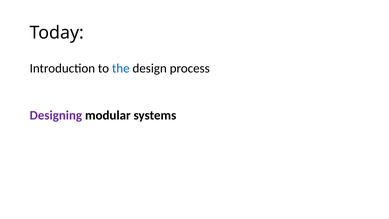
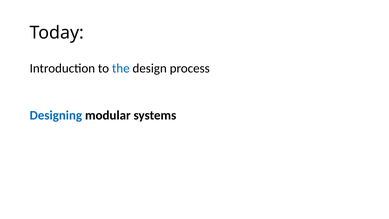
Designing colour: purple -> blue (56, 115)
